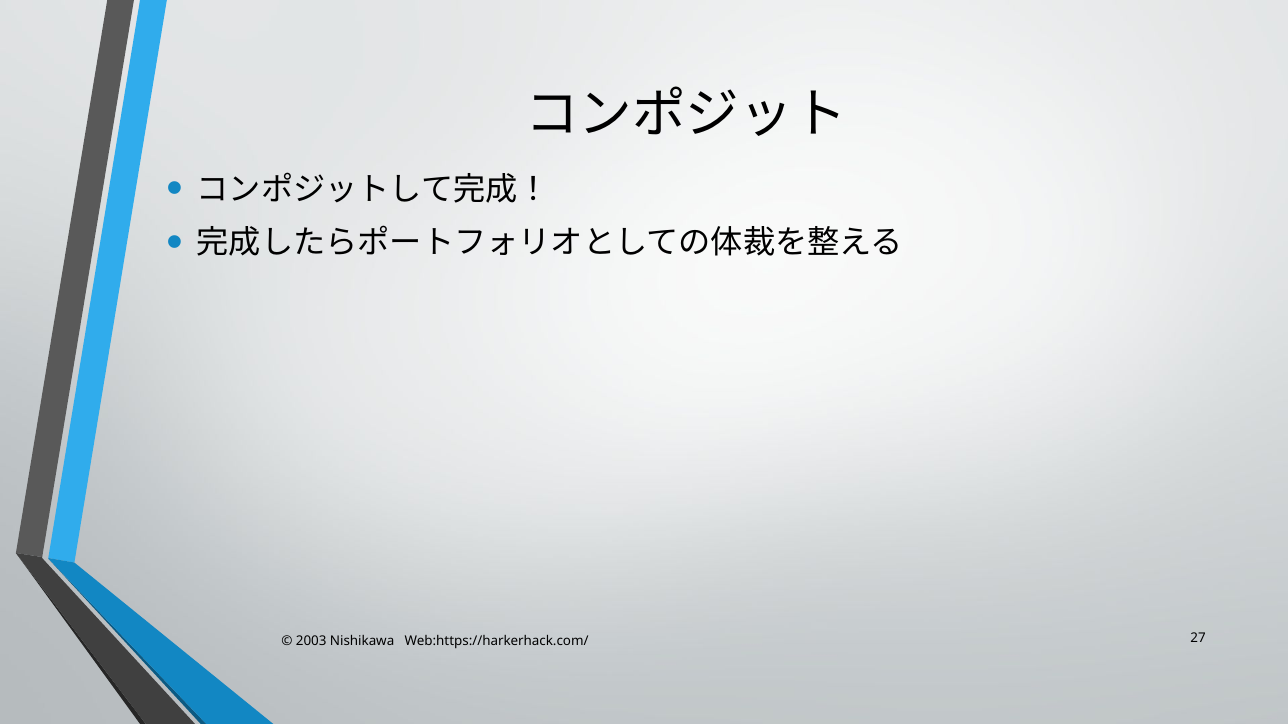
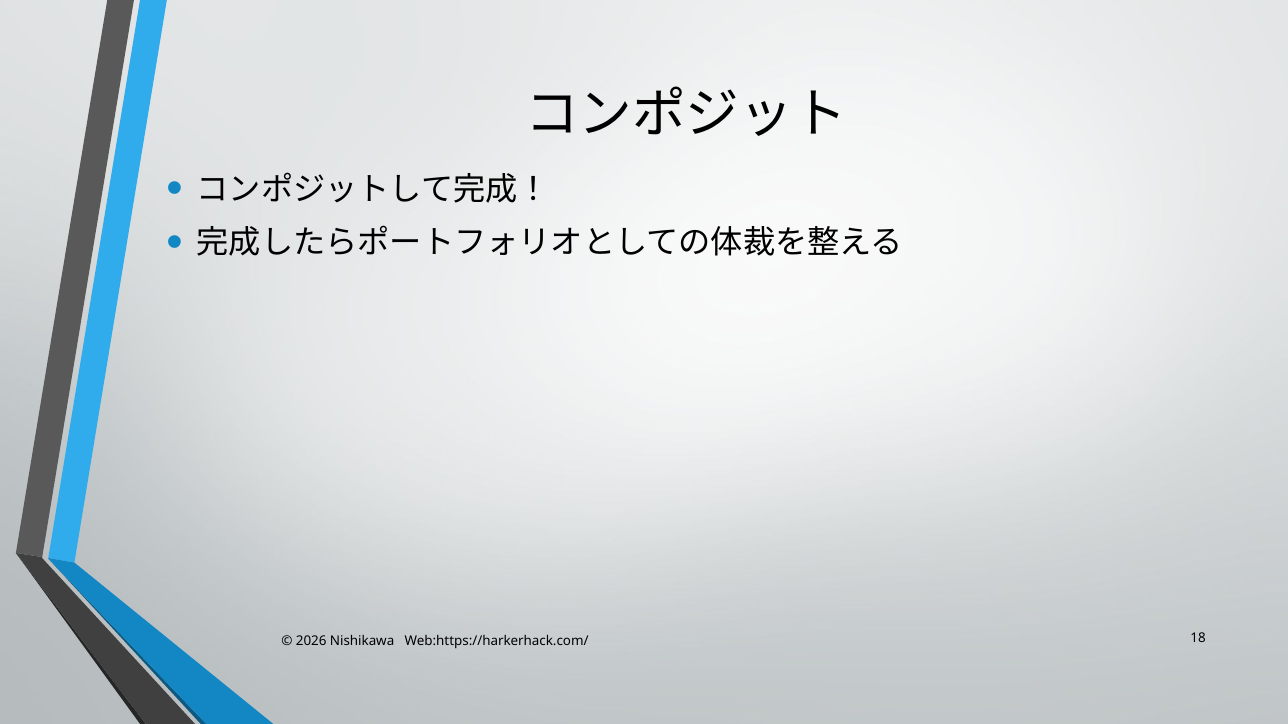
2003: 2003 -> 2026 (311, 642)
27: 27 -> 18 (1198, 639)
